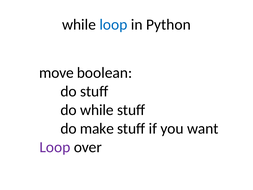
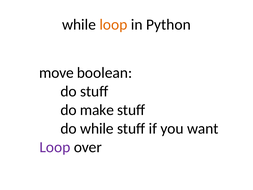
loop colour: blue -> orange (113, 24)
do while: while -> make (97, 110)
do make: make -> while (97, 128)
